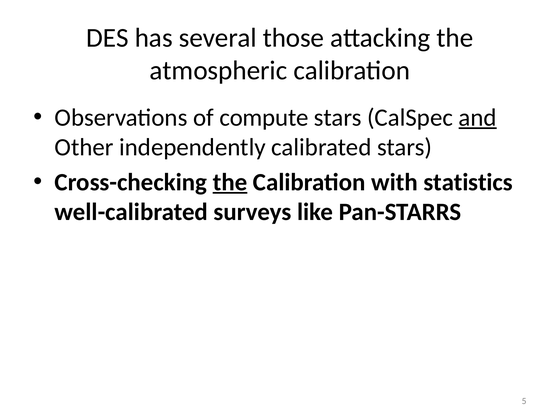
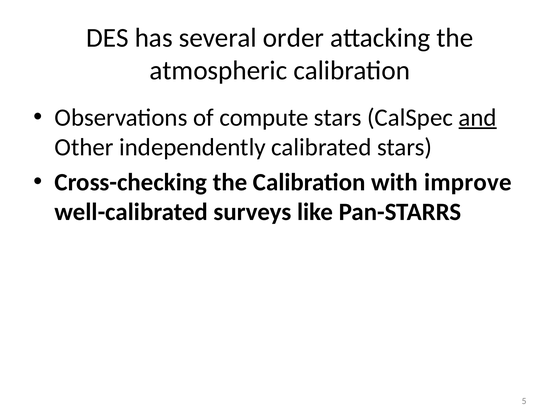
those: those -> order (293, 38)
the underline: present -> none (230, 182)
statistics: statistics -> improve (468, 182)
